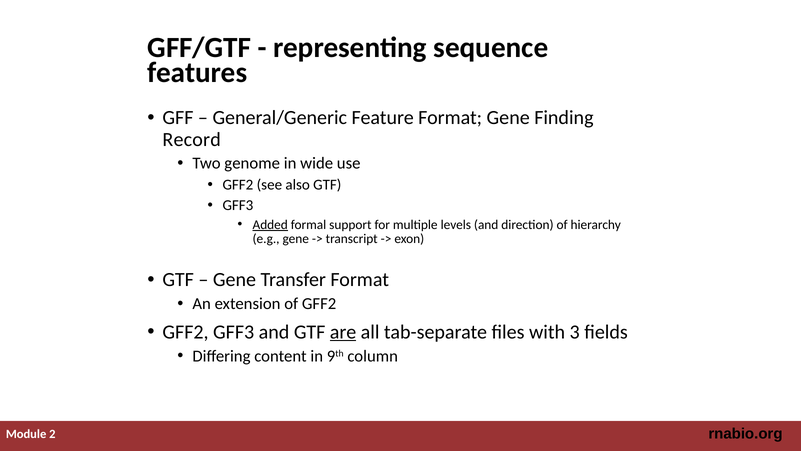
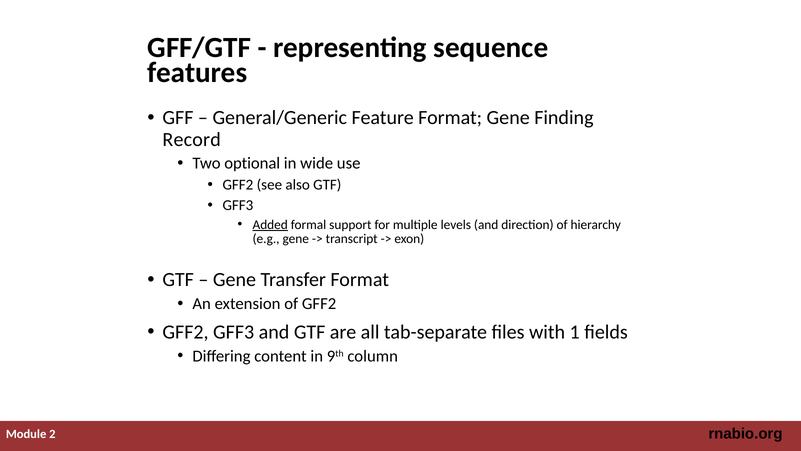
genome: genome -> optional (252, 163)
are underline: present -> none (343, 332)
3: 3 -> 1 (575, 332)
